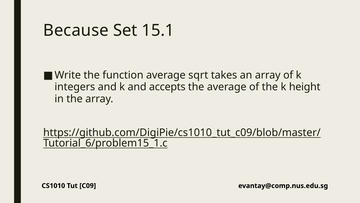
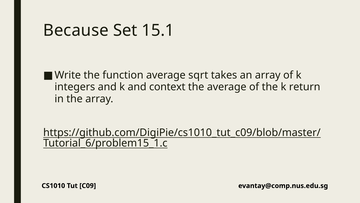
accepts: accepts -> context (167, 87)
height: height -> return (305, 87)
